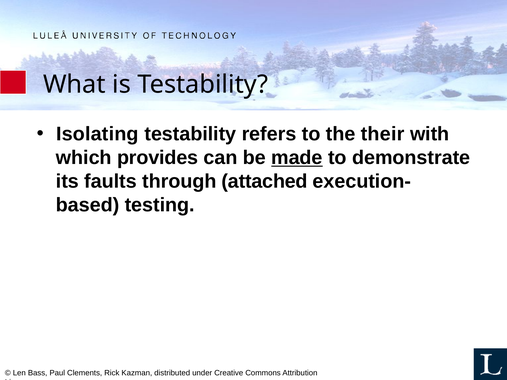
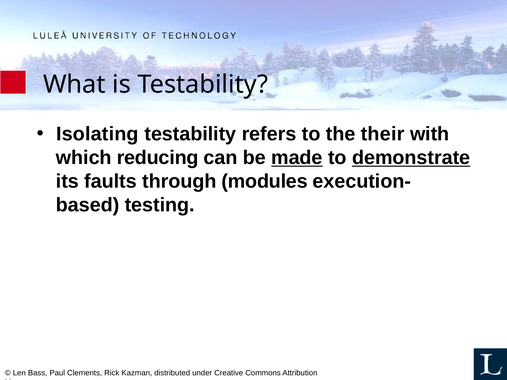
provides: provides -> reducing (158, 158)
demonstrate underline: none -> present (411, 158)
attached: attached -> modules (265, 181)
